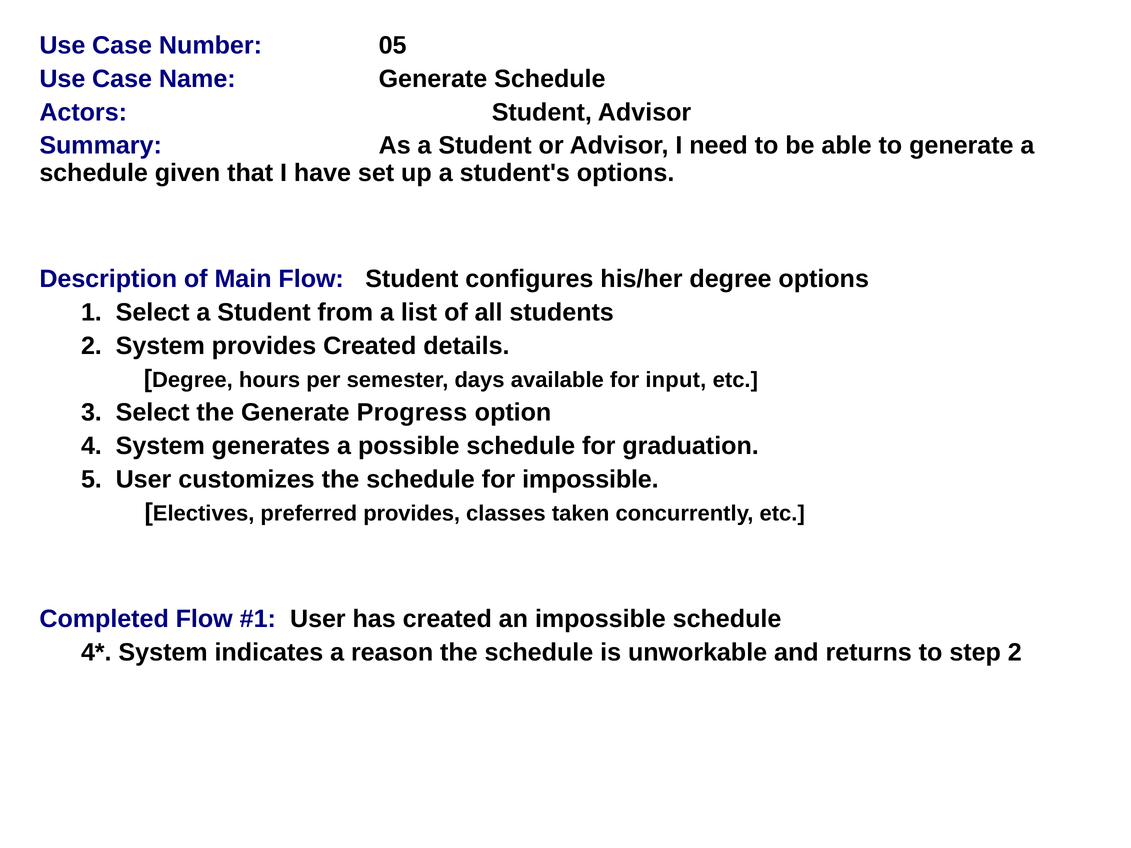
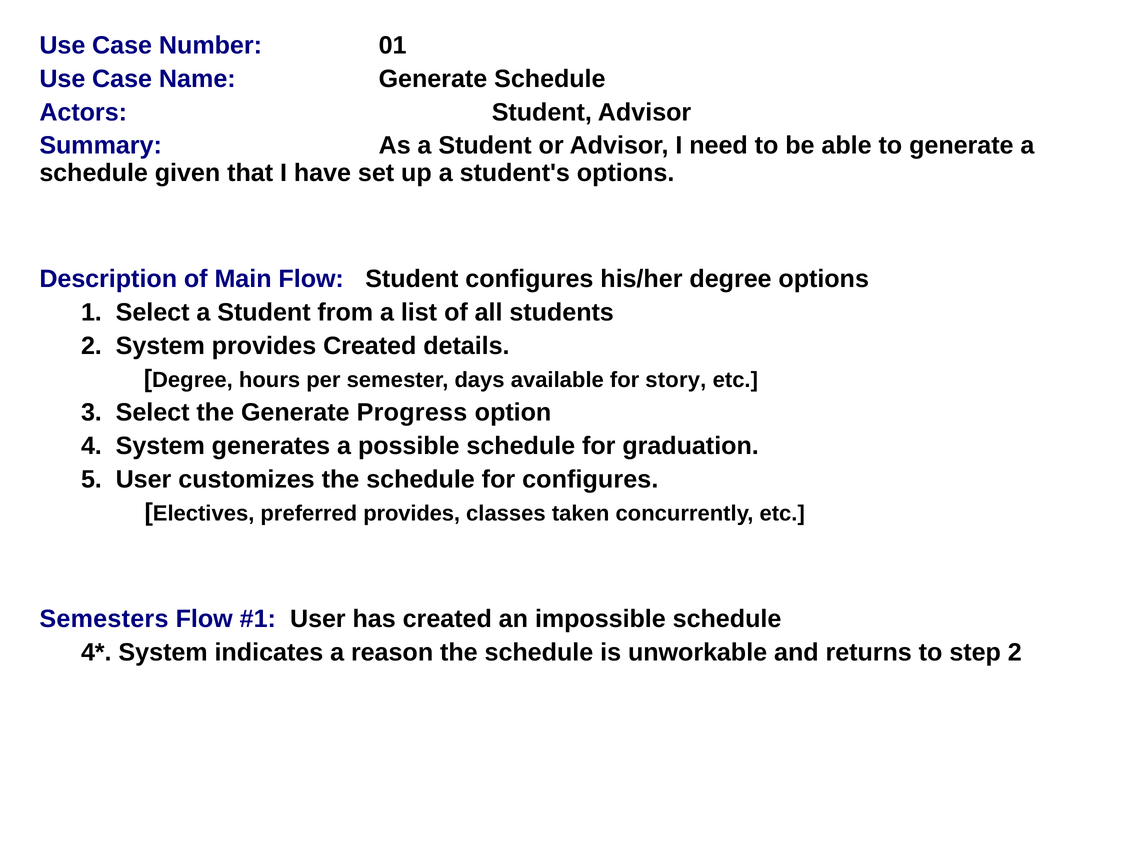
05: 05 -> 01 (393, 46)
input: input -> story (676, 380)
for impossible: impossible -> configures (590, 479)
Completed: Completed -> Semesters (104, 619)
